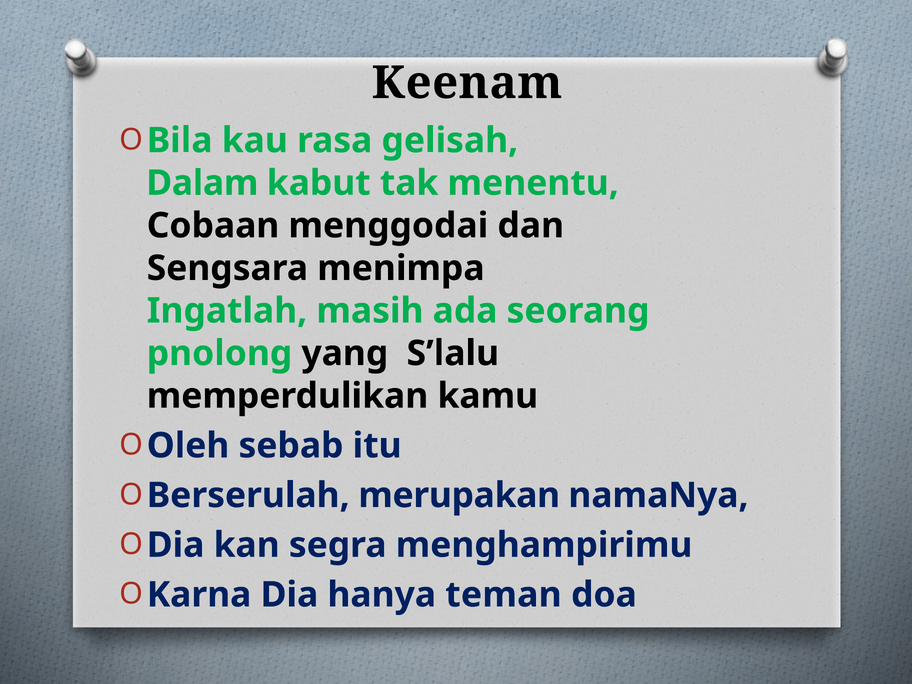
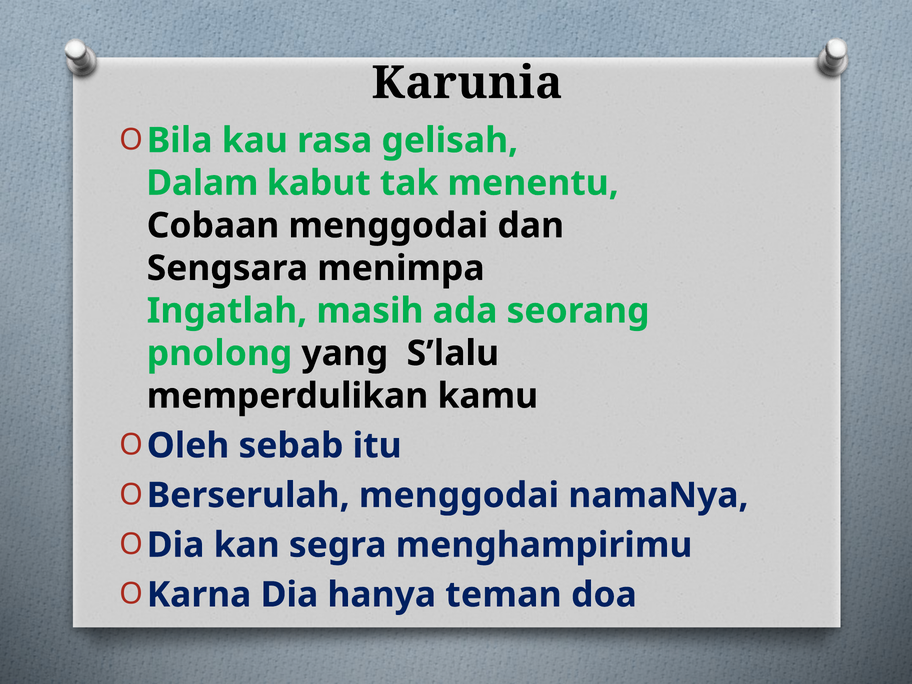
Keenam: Keenam -> Karunia (467, 83)
Berserulah merupakan: merupakan -> menggodai (459, 495)
